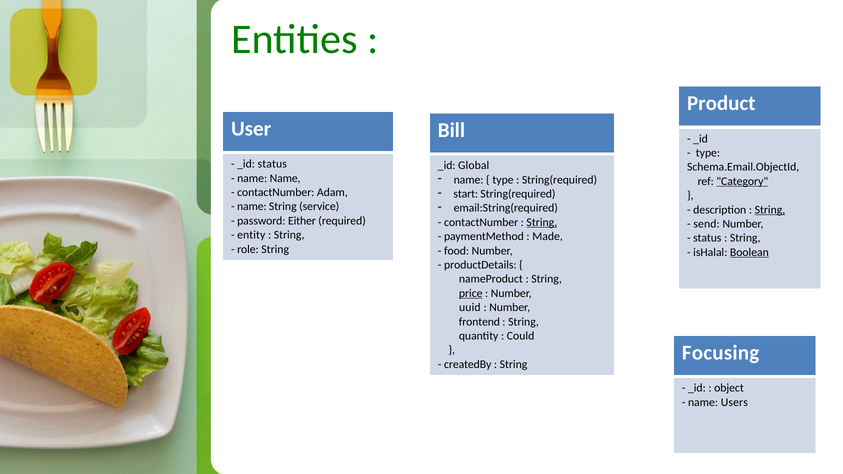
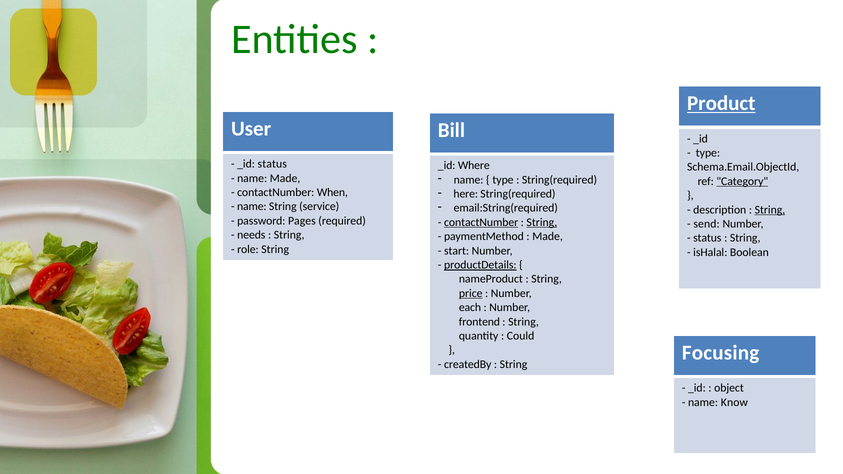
Product underline: none -> present (721, 103)
Global: Global -> Where (474, 166)
name Name: Name -> Made (285, 178)
Adam: Adam -> When (332, 192)
start: start -> here (466, 194)
Either: Either -> Pages (302, 221)
contactNumber underline: none -> present (481, 222)
entity: entity -> needs (251, 235)
food: food -> start (457, 251)
Boolean underline: present -> none (749, 252)
productDetails underline: none -> present (480, 265)
uuid: uuid -> each (470, 308)
Users: Users -> Know (734, 402)
